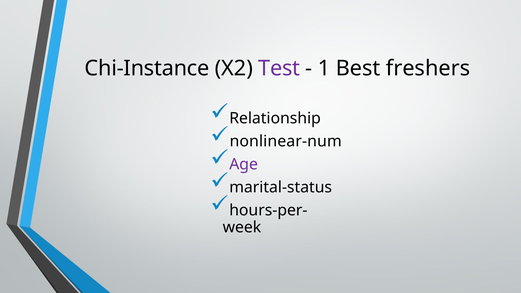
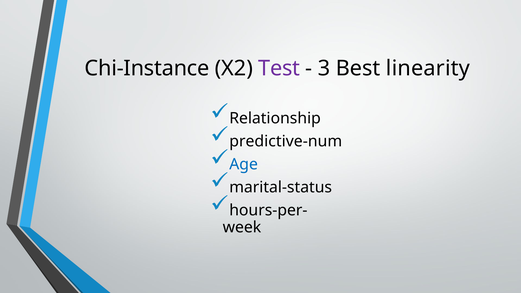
1: 1 -> 3 (324, 68)
freshers: freshers -> linearity (428, 68)
nonlinear-num: nonlinear-num -> predictive-num (286, 141)
Age colour: purple -> blue (244, 164)
